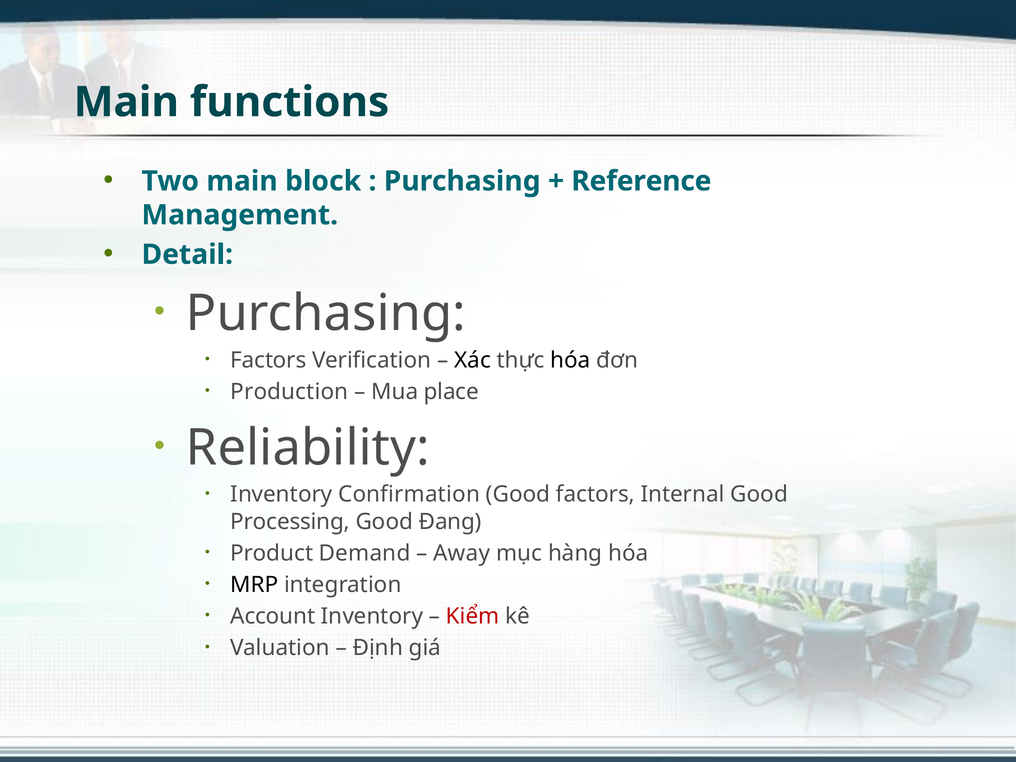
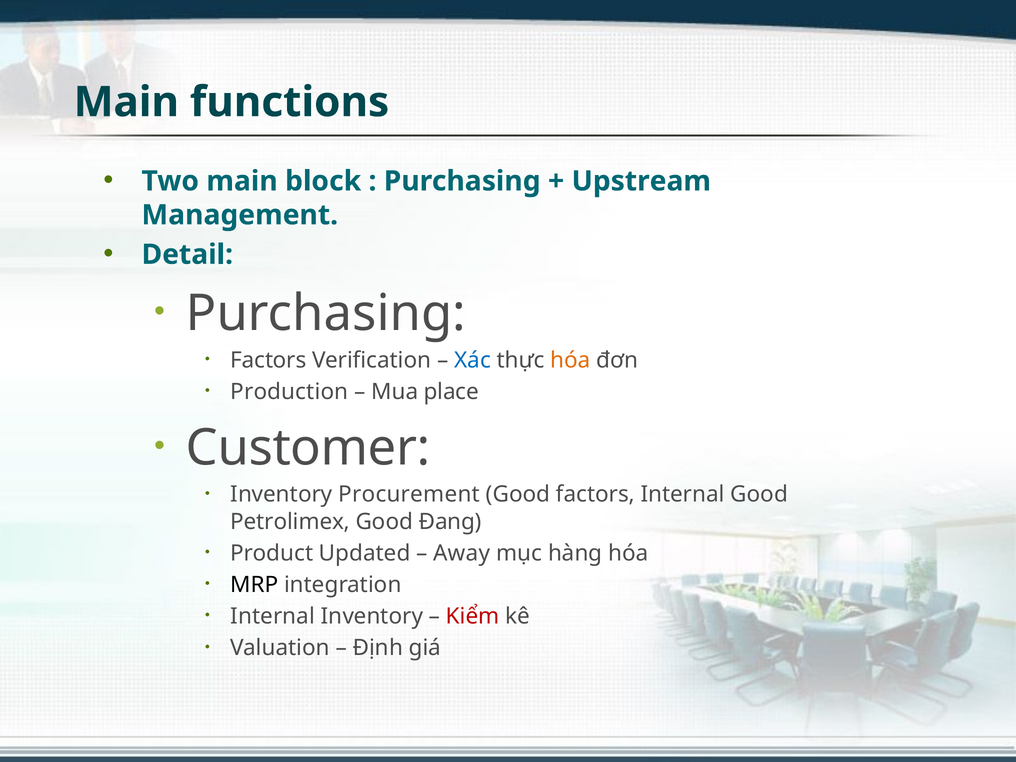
Reference: Reference -> Upstream (641, 181)
Xác colour: black -> blue (473, 360)
hóa colour: black -> orange (570, 360)
Reliability: Reliability -> Customer (308, 448)
Confirmation: Confirmation -> Procurement (409, 495)
Processing: Processing -> Petrolimex (290, 522)
Demand: Demand -> Updated (365, 553)
Account: Account -> Internal (273, 616)
